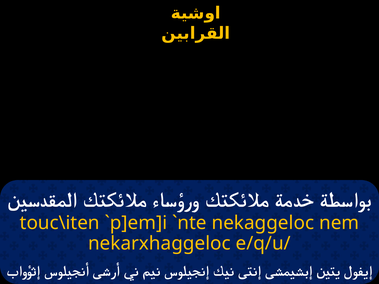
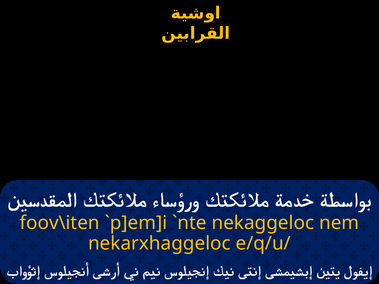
touc\iten: touc\iten -> foov\iten (60, 223)
